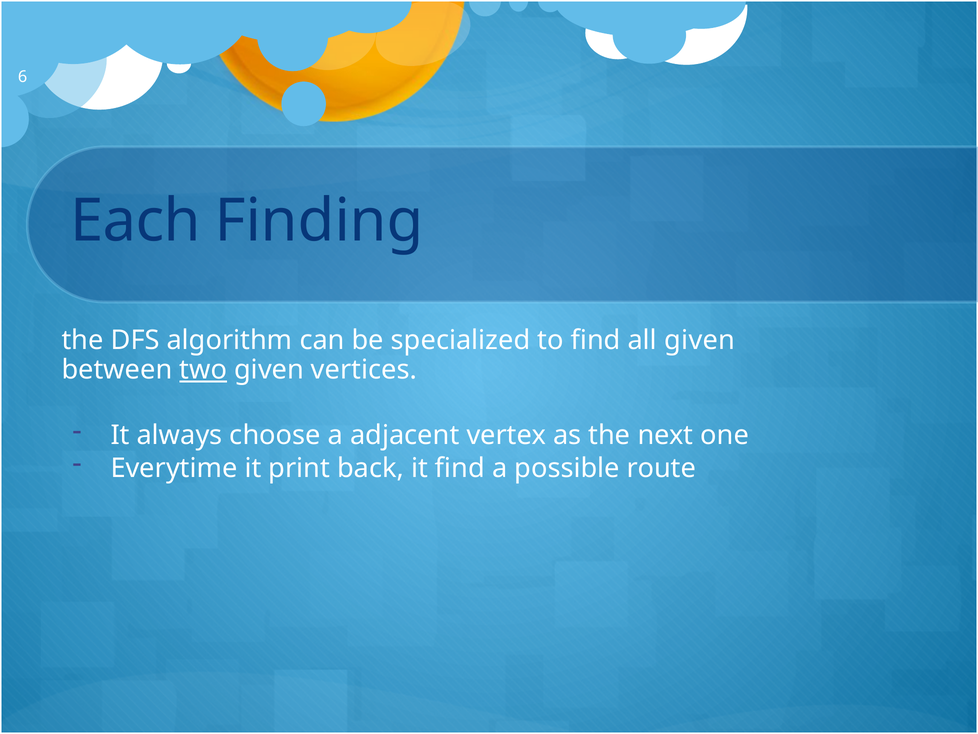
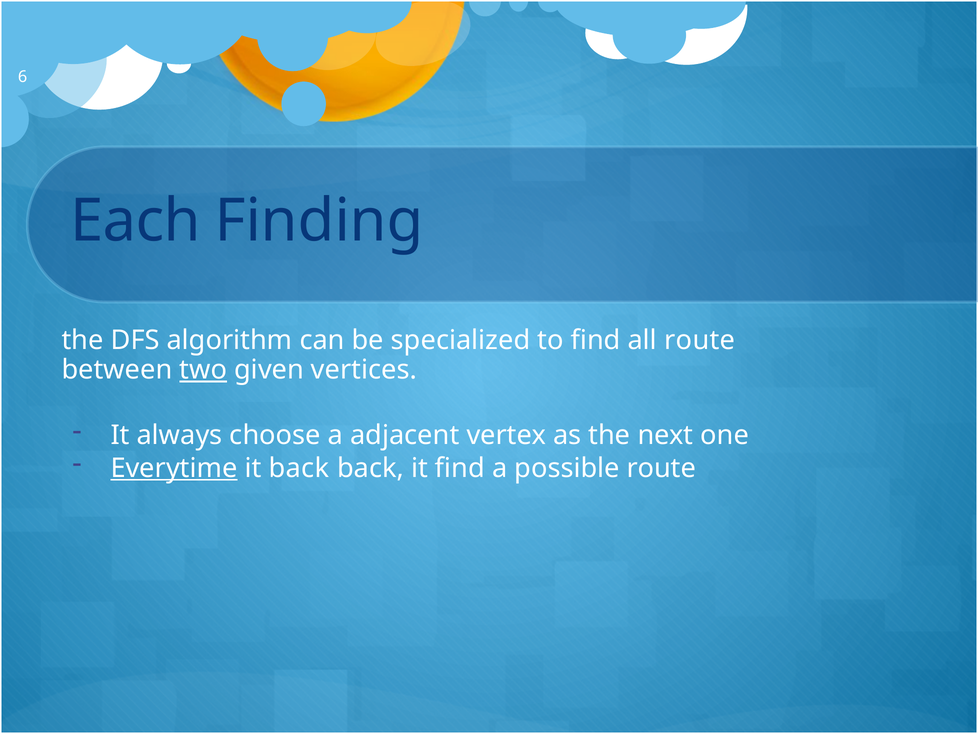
all given: given -> route (700, 340)
Everytime underline: none -> present (174, 468)
it print: print -> back (299, 468)
